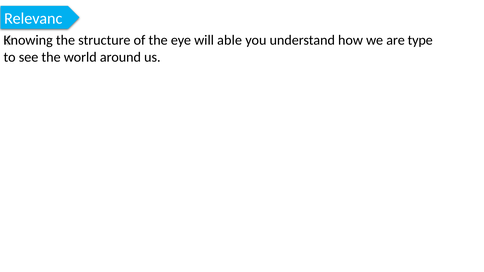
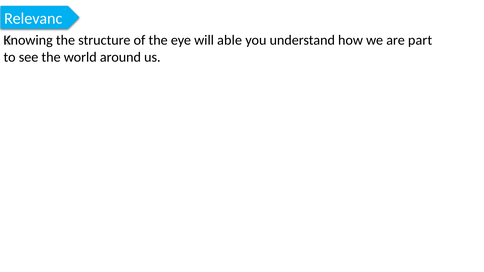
type: type -> part (420, 40)
